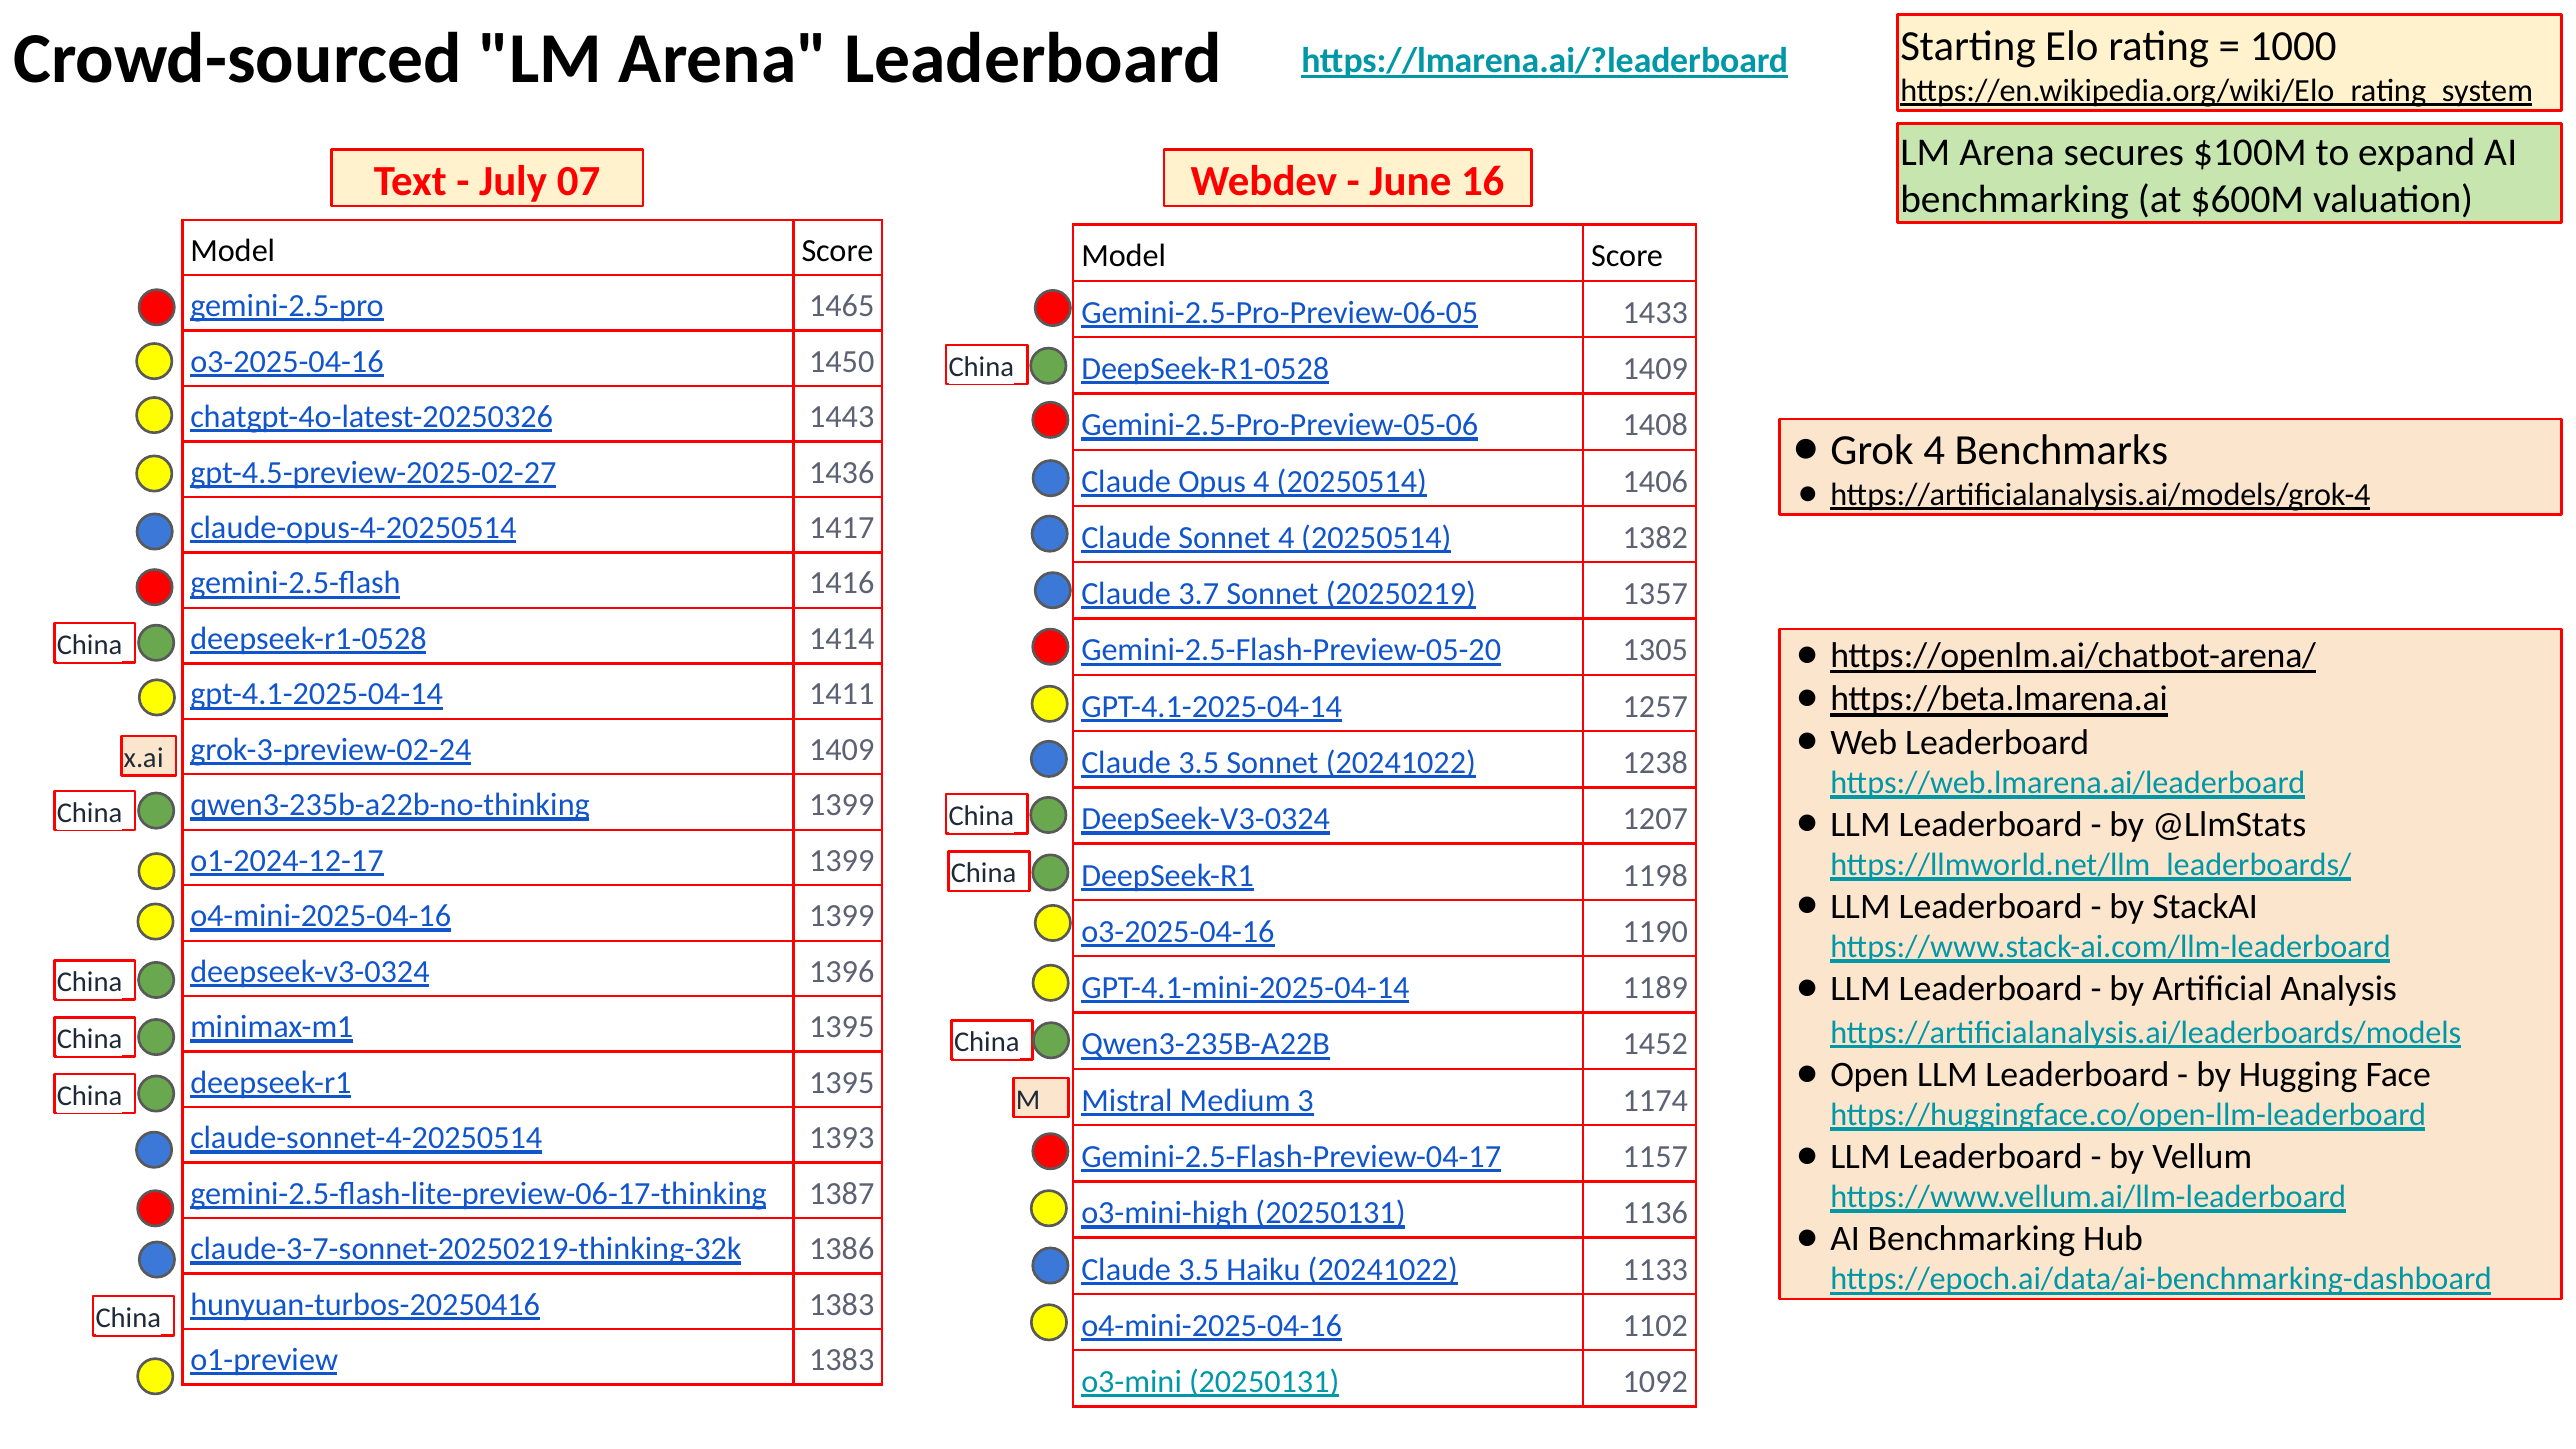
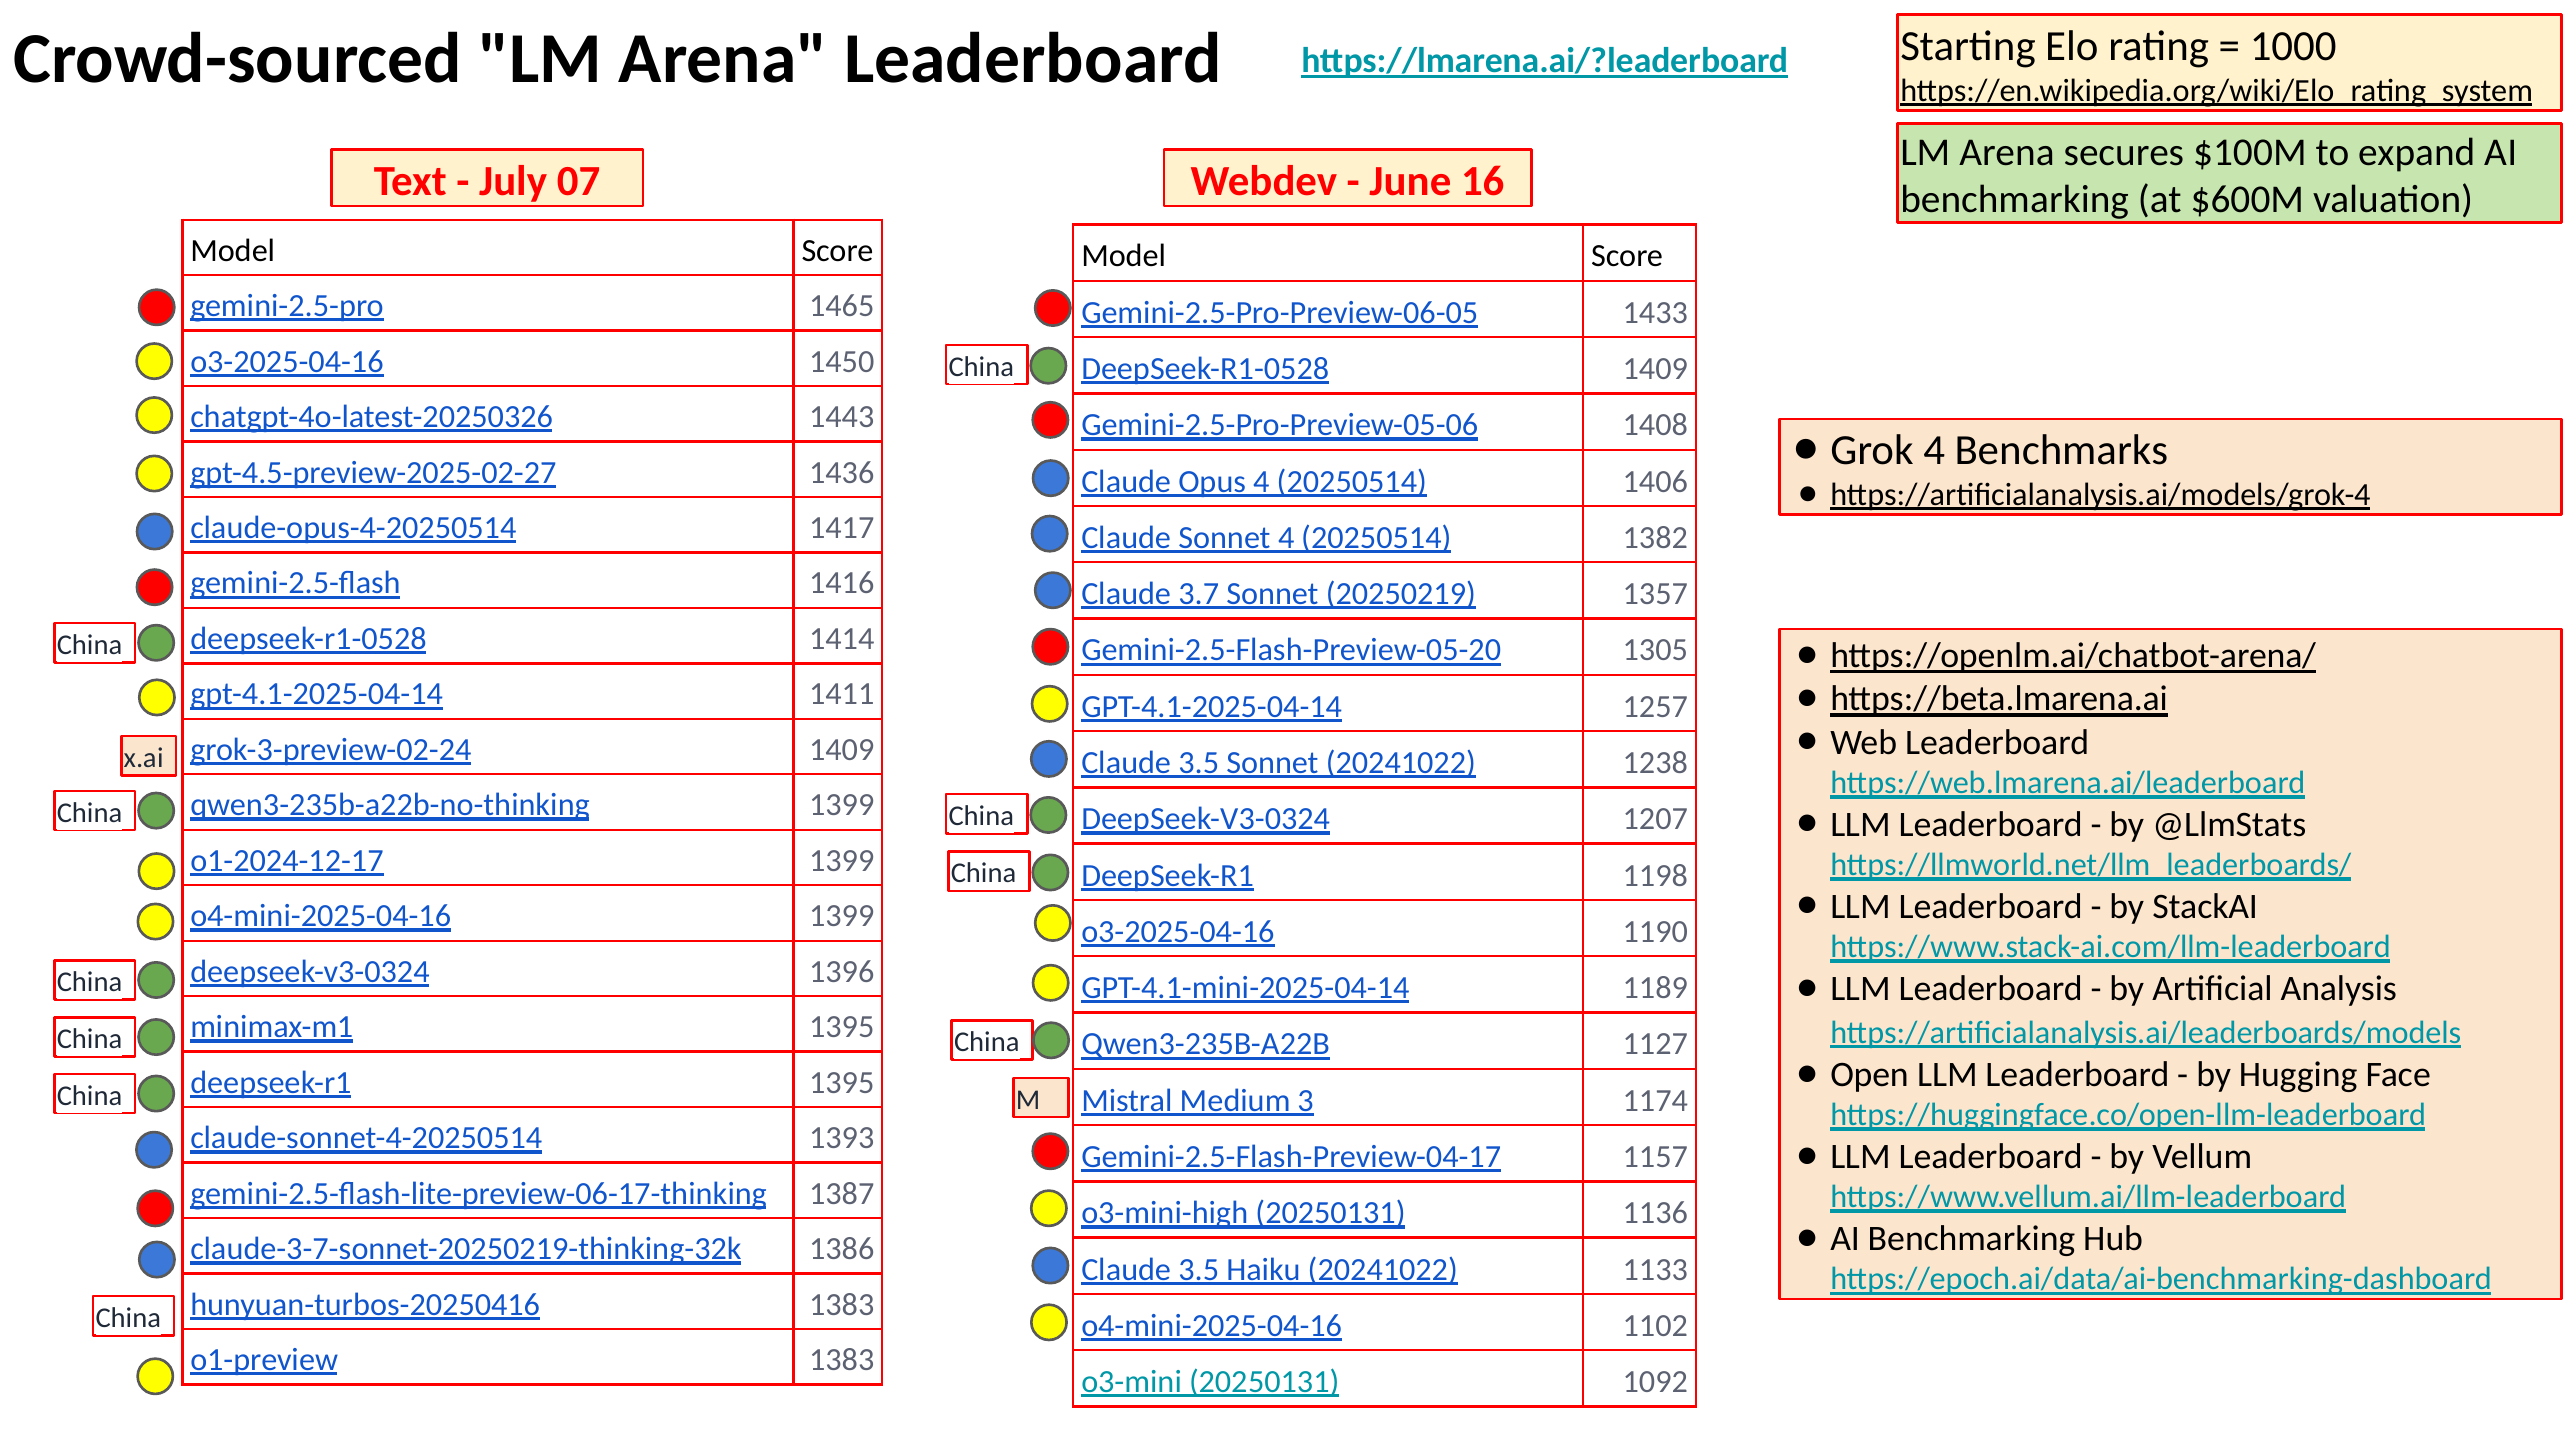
1452: 1452 -> 1127 (1655, 1044)
